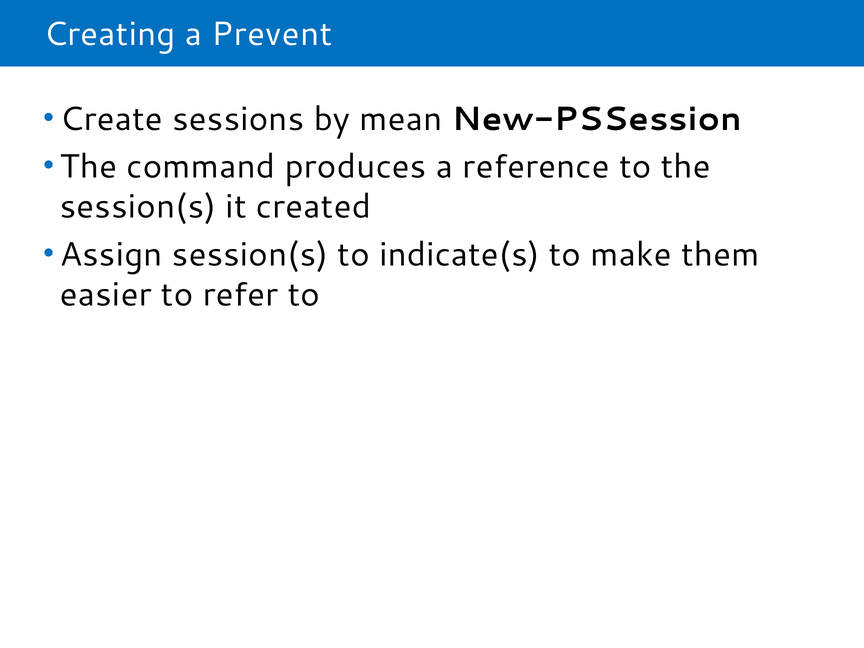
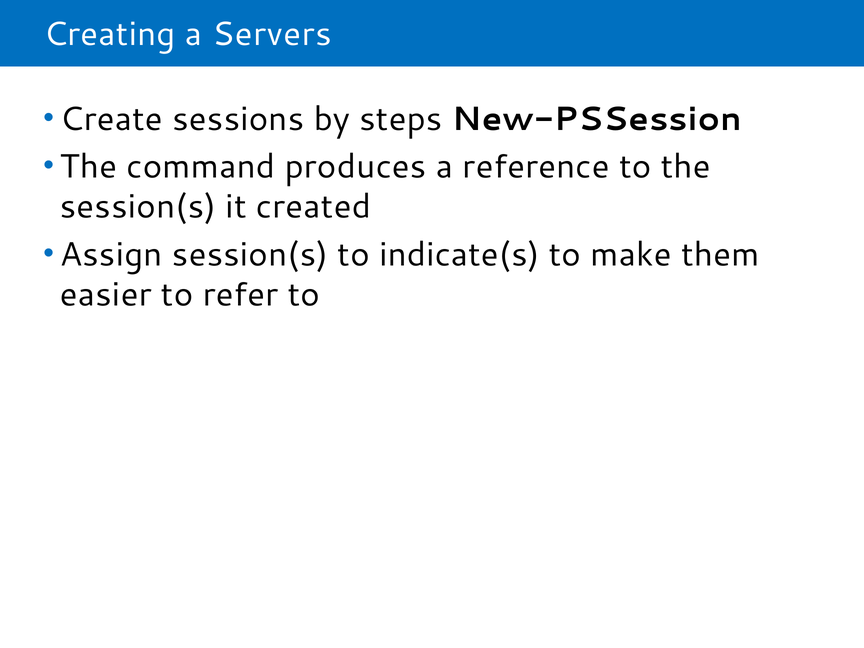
Prevent: Prevent -> Servers (272, 34)
mean: mean -> steps (401, 119)
